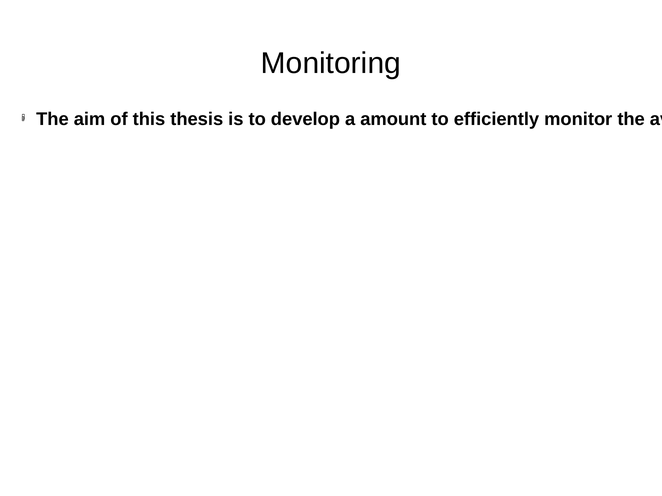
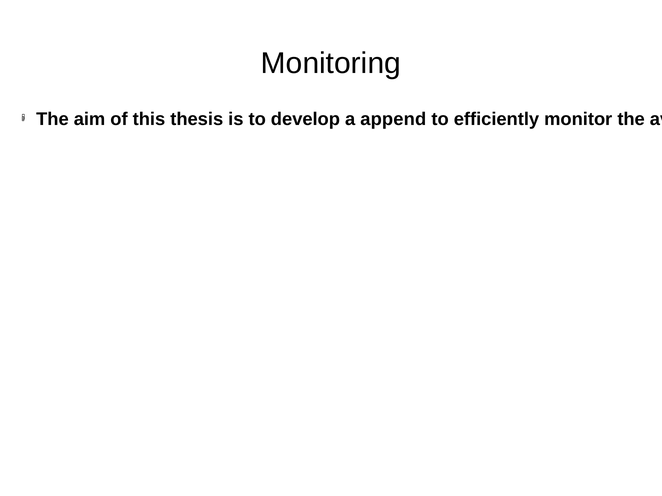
amount: amount -> append (393, 119)
